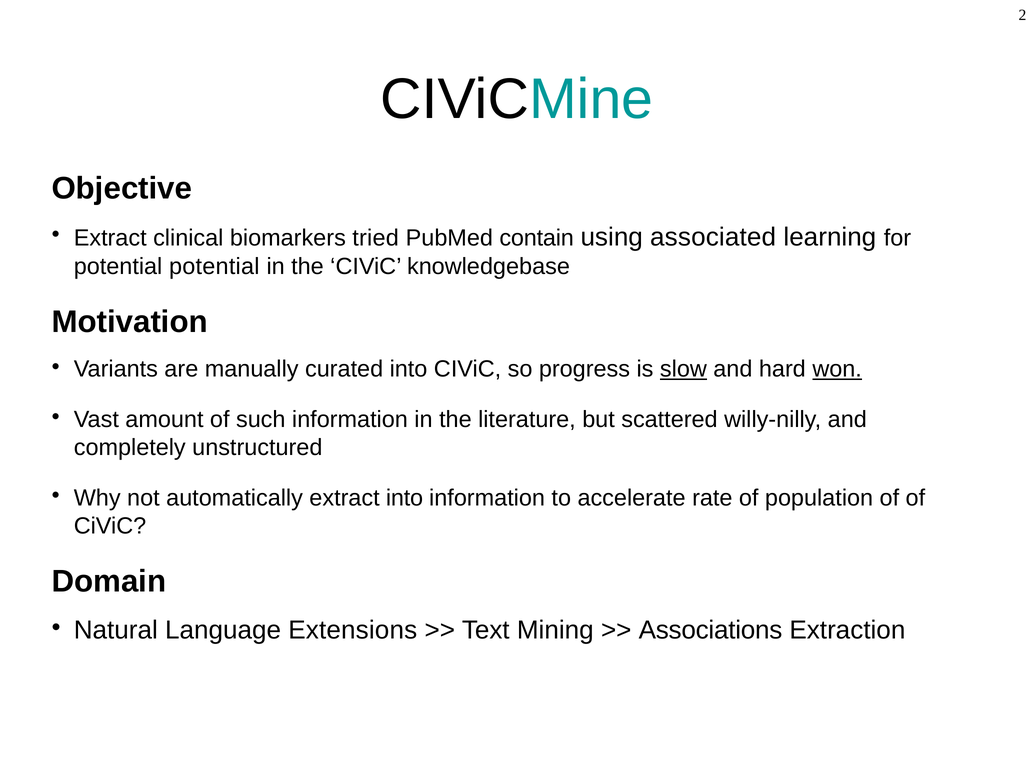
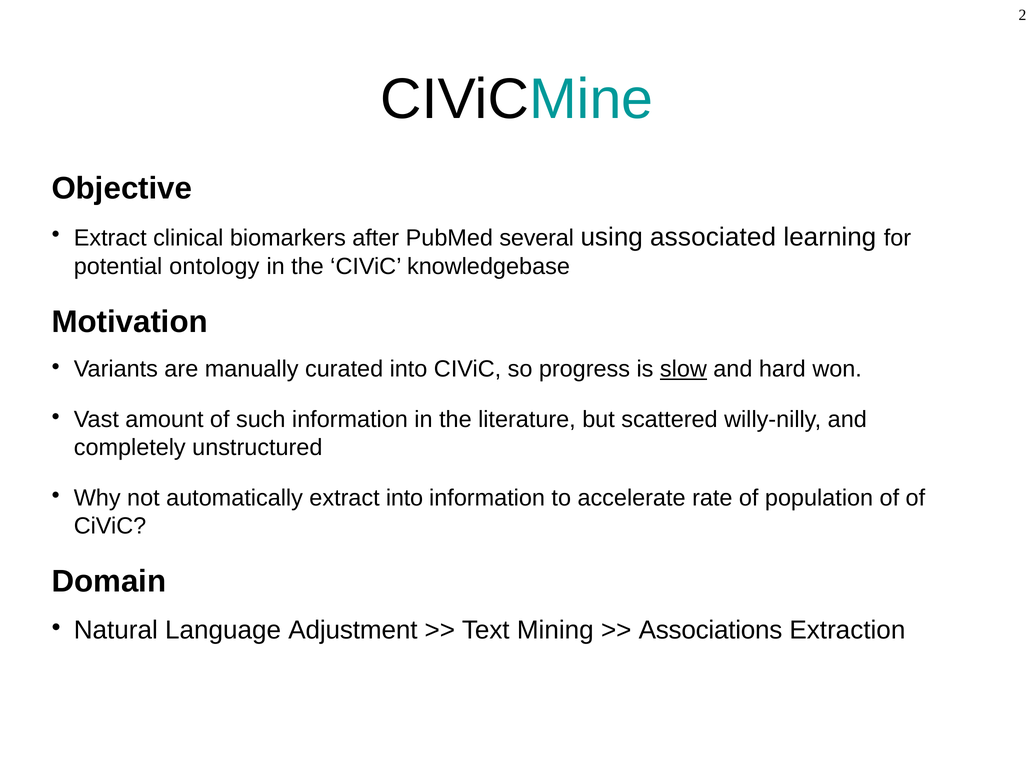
tried: tried -> after (376, 238)
contain: contain -> several (537, 238)
potential potential: potential -> ontology (214, 267)
won underline: present -> none (837, 369)
Extensions: Extensions -> Adjustment (353, 631)
